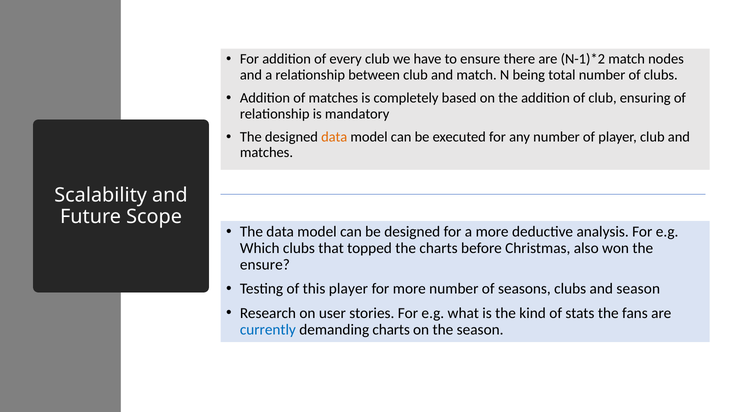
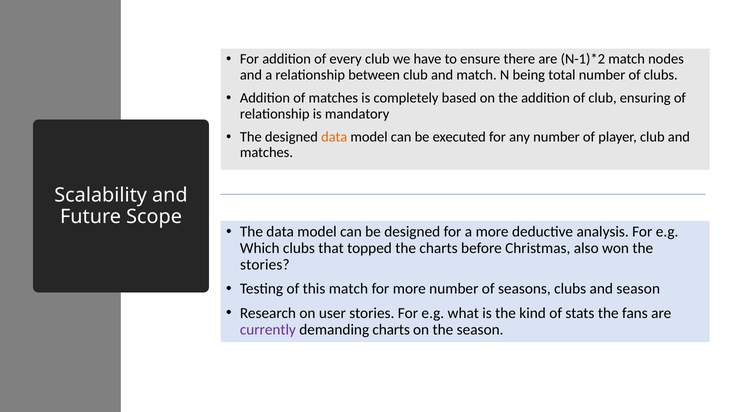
ensure: ensure -> stories (265, 265)
this player: player -> match (348, 289)
currently colour: blue -> purple (268, 329)
